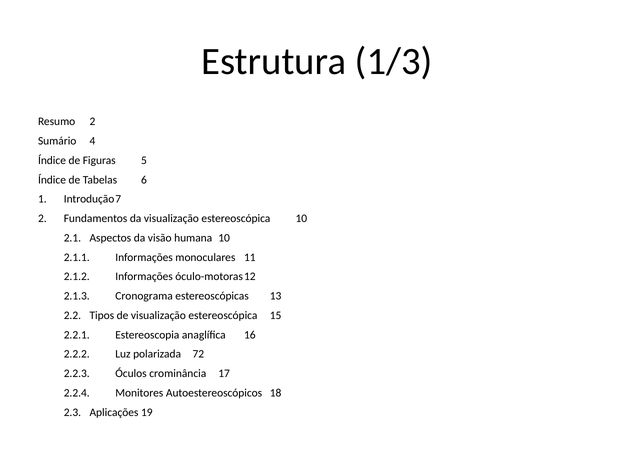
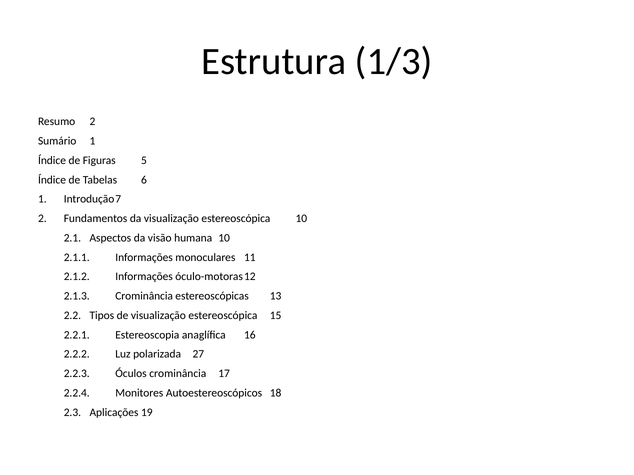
Sumário 4: 4 -> 1 (92, 141)
2.1.3 Cronograma: Cronograma -> Crominância (144, 296)
72: 72 -> 27 (198, 355)
